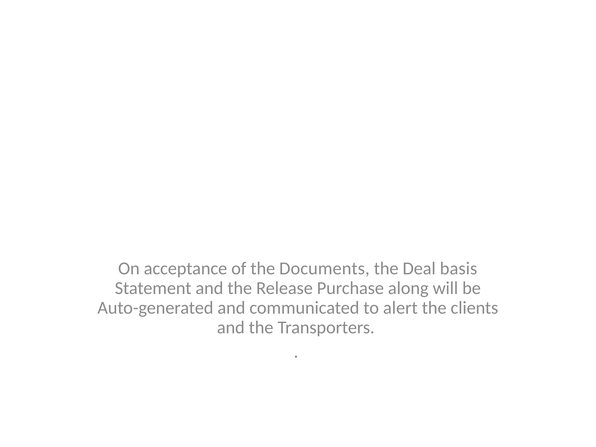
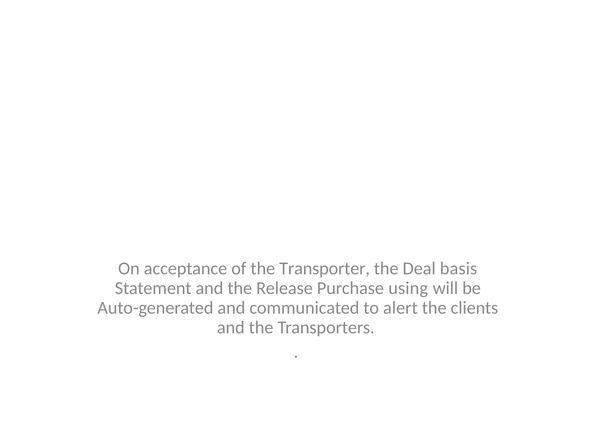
Documents: Documents -> Transporter (325, 268)
along: along -> using (408, 288)
